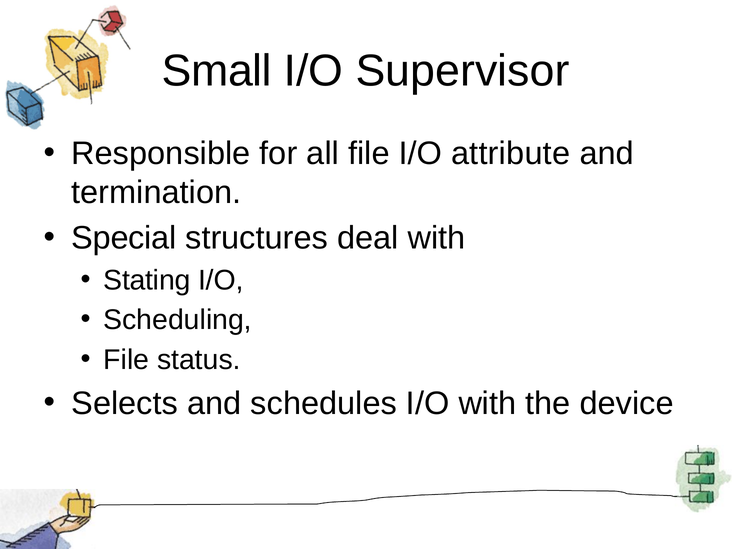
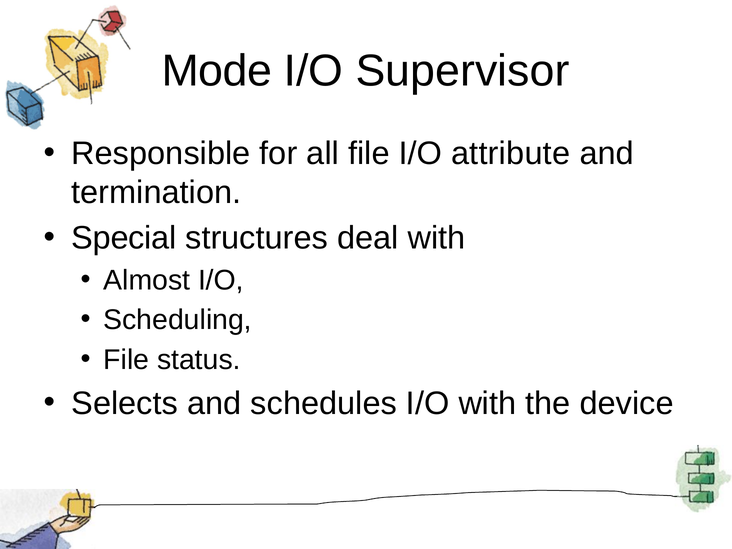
Small: Small -> Mode (217, 71)
Stating: Stating -> Almost (147, 280)
